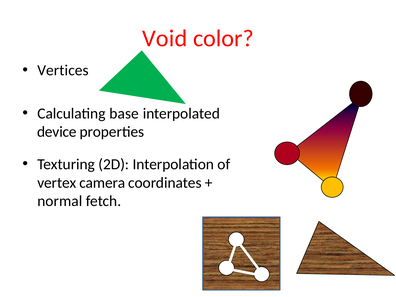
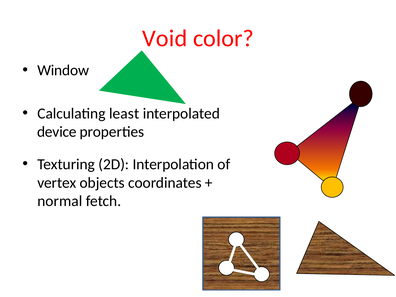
Vertices: Vertices -> Window (63, 70)
base: base -> least (124, 113)
camera: camera -> objects (102, 183)
